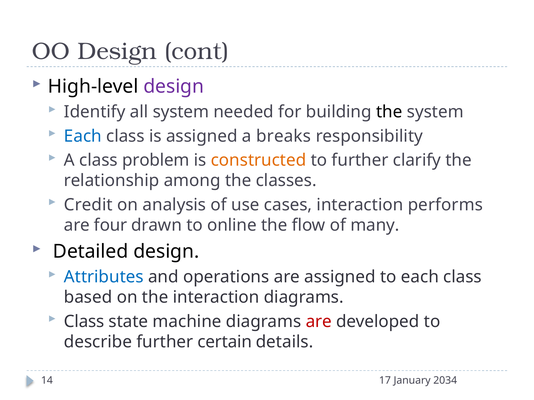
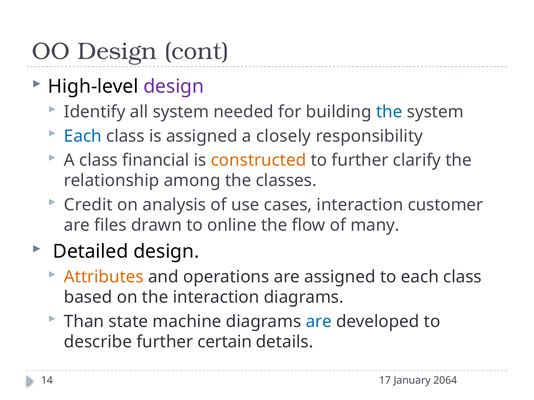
the colour: black -> blue (389, 112)
breaks: breaks -> closely (284, 136)
problem: problem -> financial (156, 160)
performs: performs -> customer (445, 205)
four: four -> files (111, 225)
Attributes colour: blue -> orange (104, 277)
Class: Class -> Than (84, 322)
are colour: red -> blue (319, 322)
2034: 2034 -> 2064 (445, 381)
